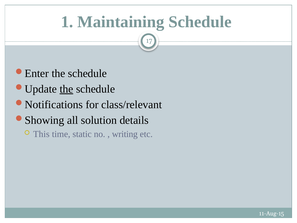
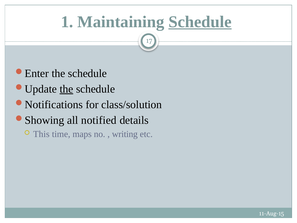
Schedule underline: none -> present (200, 22)
class/relevant: class/relevant -> class/solution (132, 104)
solution: solution -> notified (99, 120)
static: static -> maps (82, 134)
